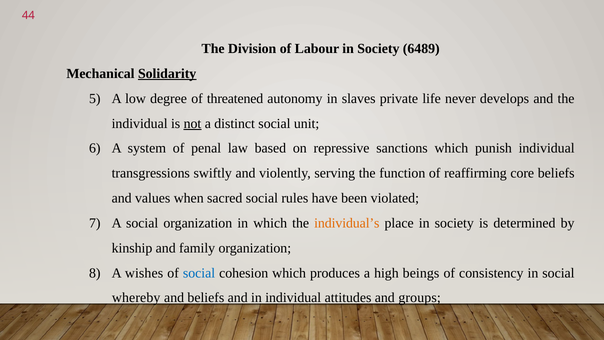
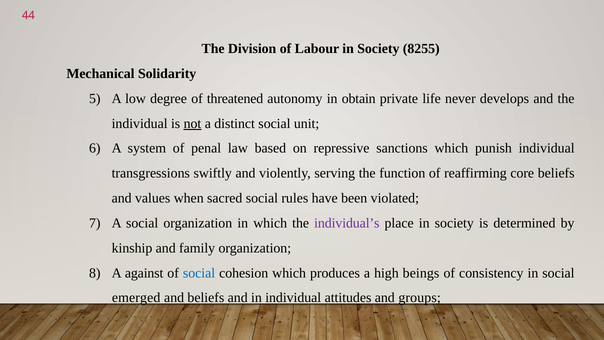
6489: 6489 -> 8255 (421, 49)
Solidarity underline: present -> none (167, 74)
slaves: slaves -> obtain (359, 99)
individual’s colour: orange -> purple (347, 223)
wishes: wishes -> against (144, 273)
whereby: whereby -> emerged (136, 298)
